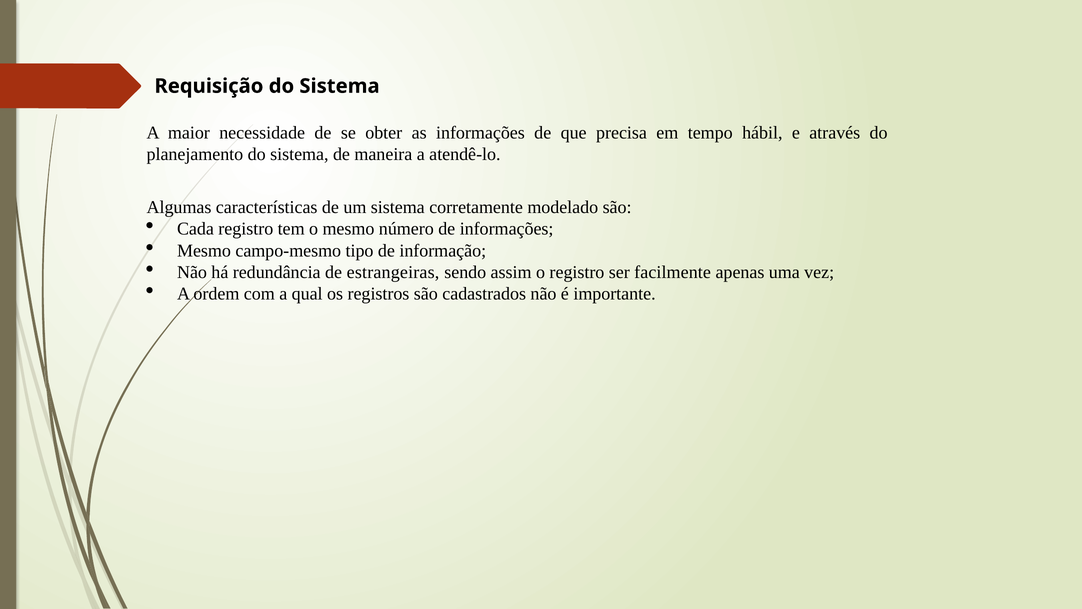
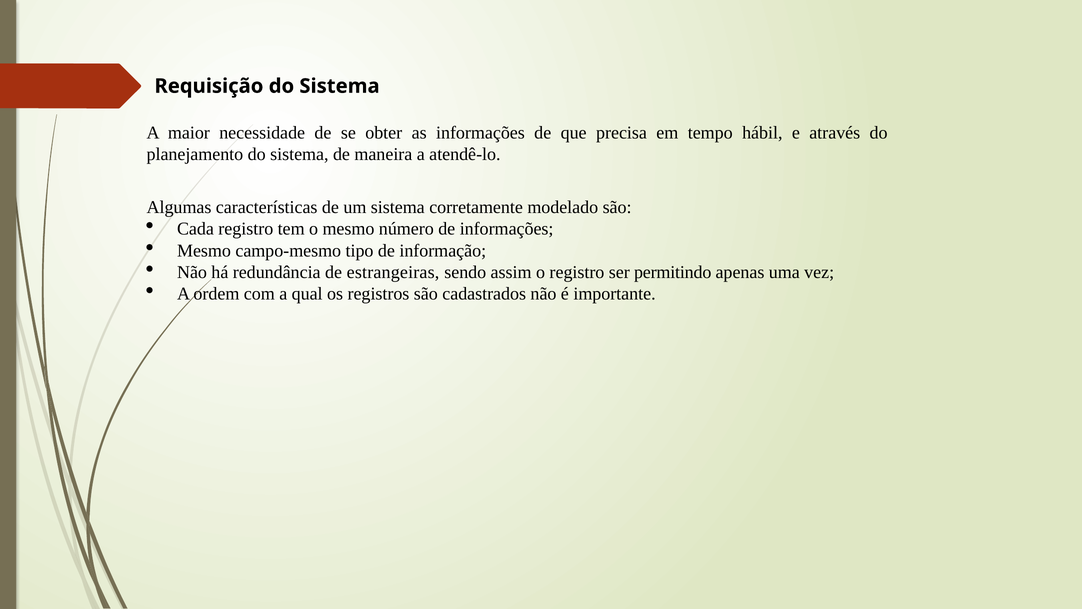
facilmente: facilmente -> permitindo (673, 272)
